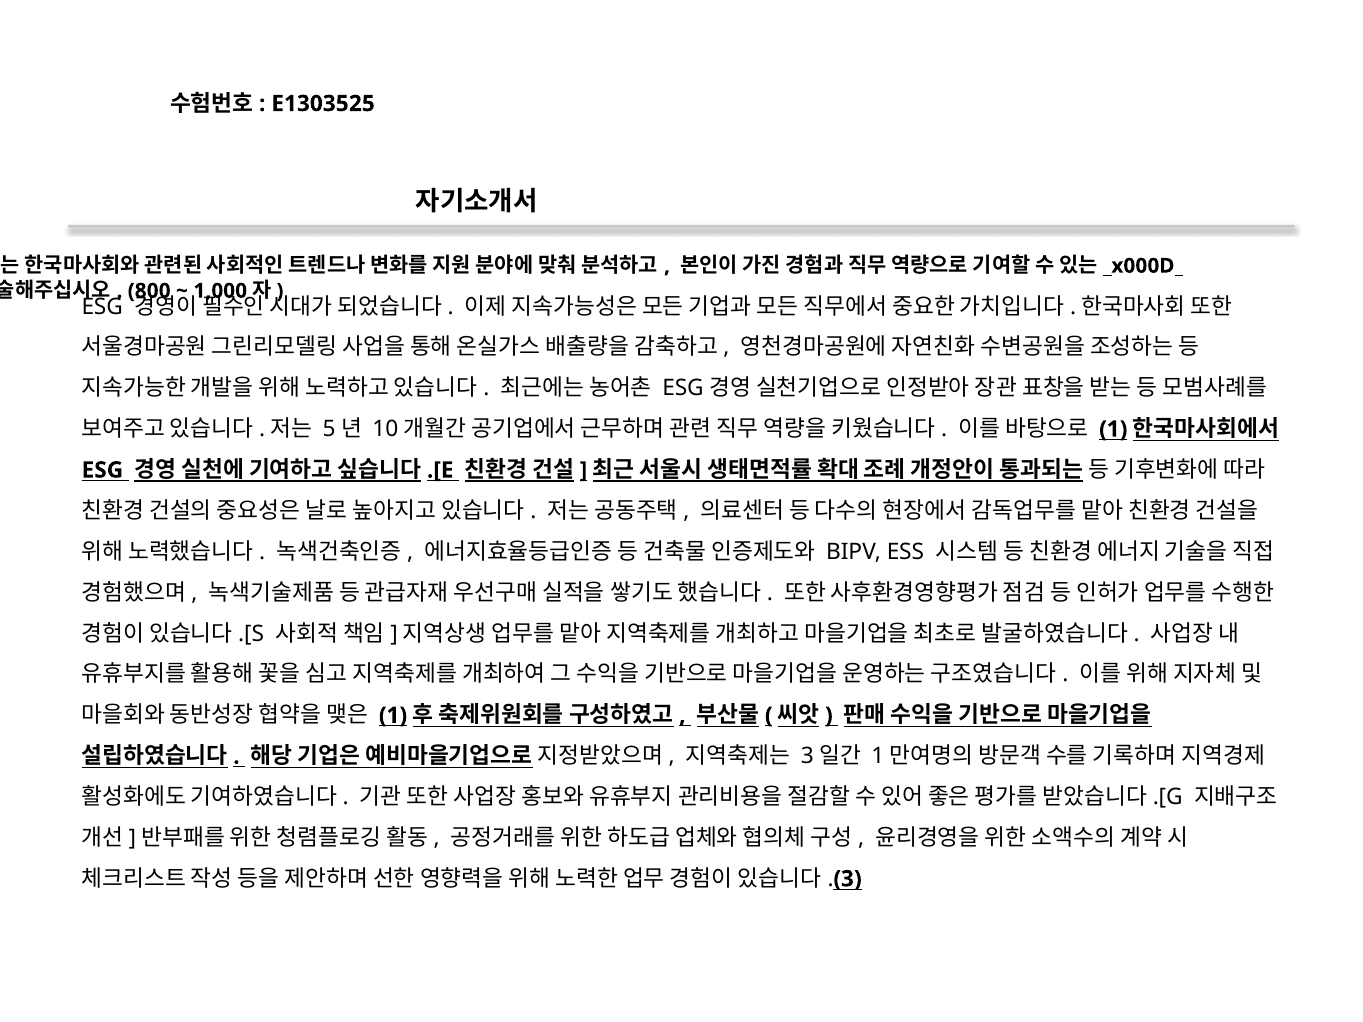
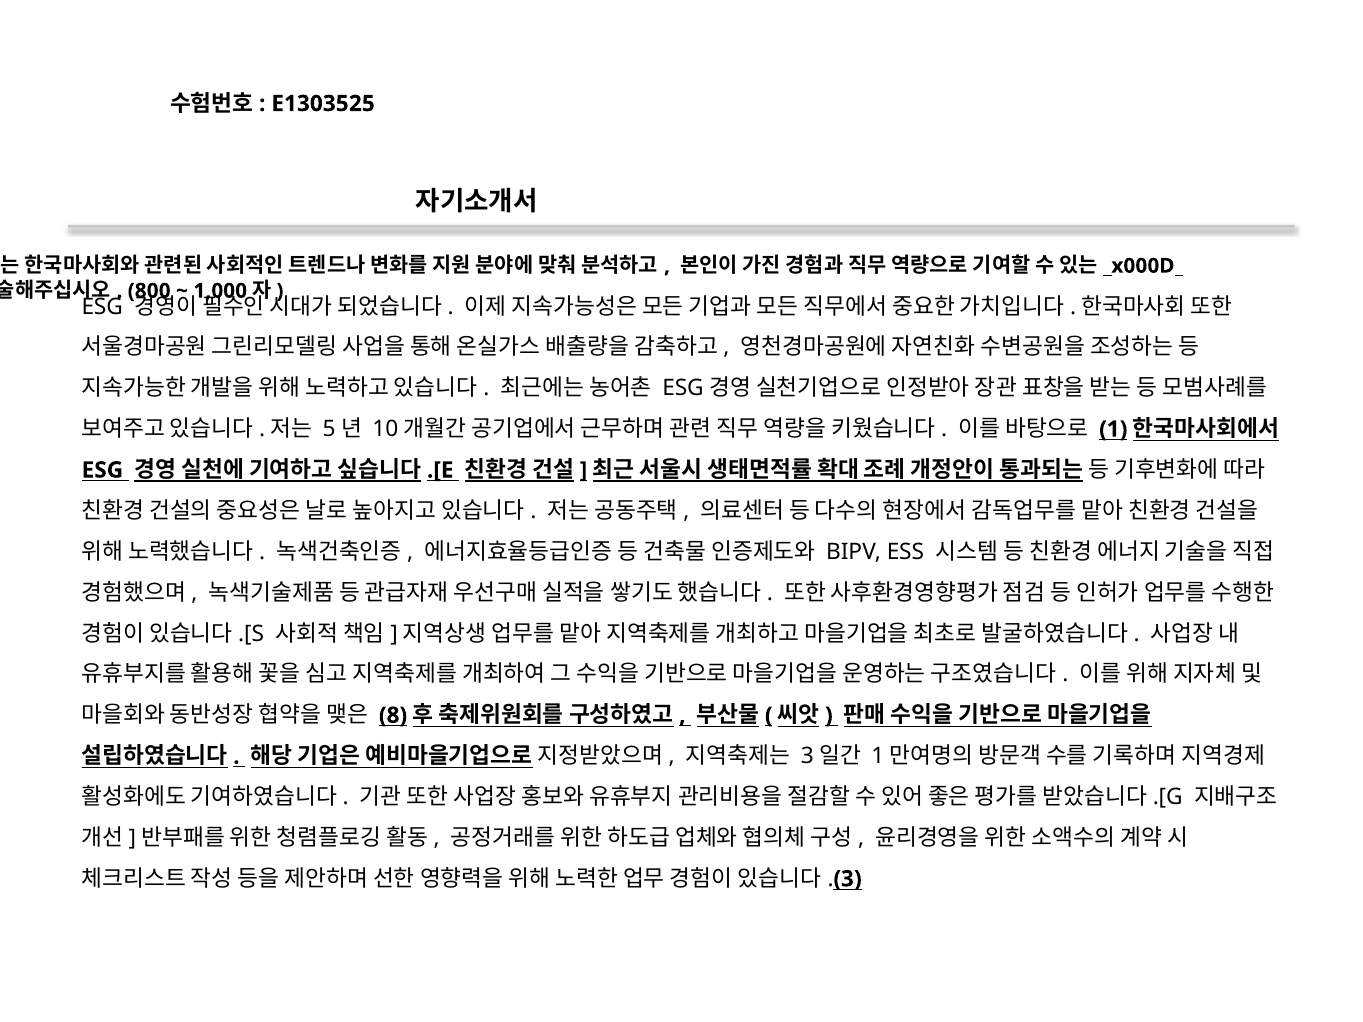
1: 1 -> 8 (393, 716)
